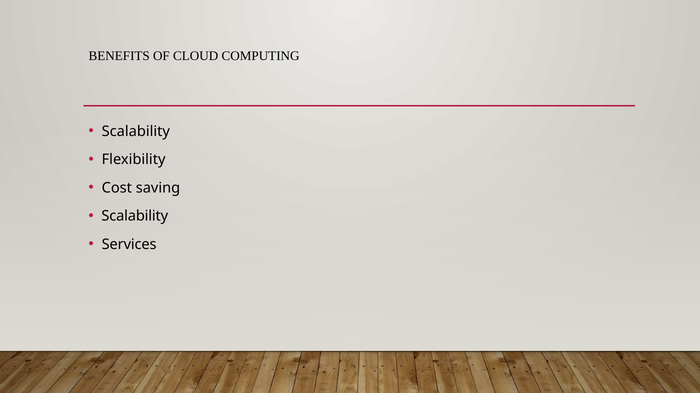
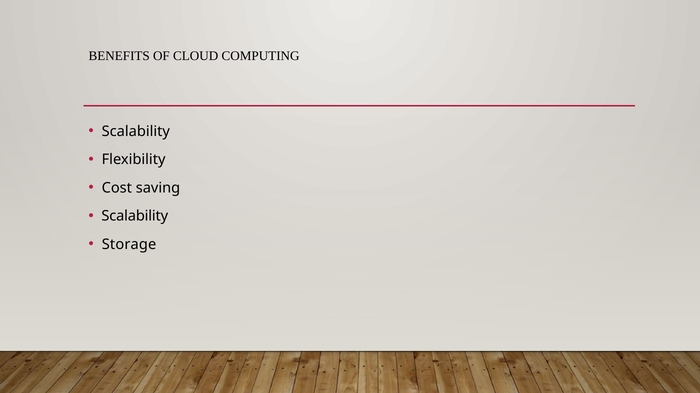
Services: Services -> Storage (129, 245)
